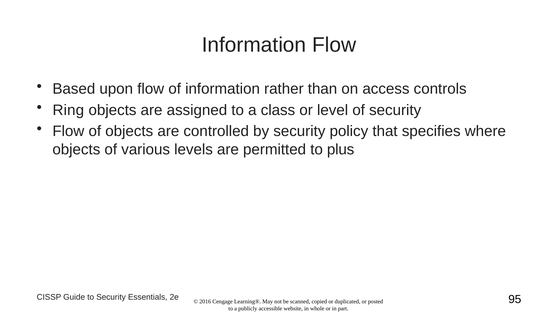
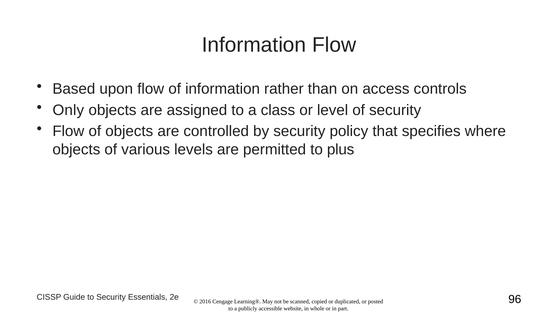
Ring: Ring -> Only (68, 110)
95: 95 -> 96 (515, 299)
